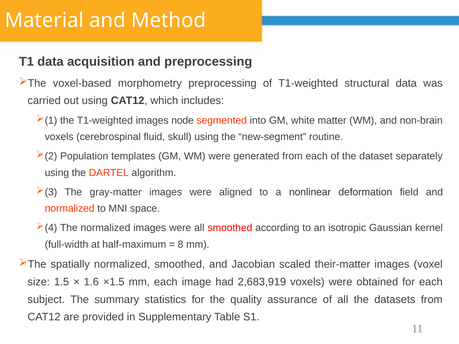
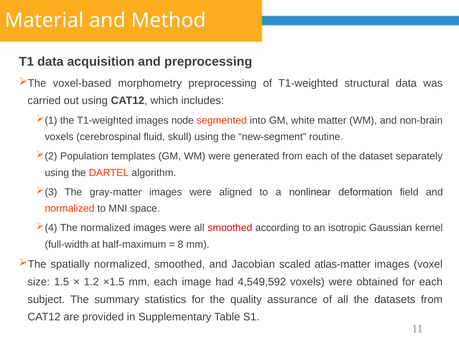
their-matter: their-matter -> atlas-matter (343, 265)
1.6: 1.6 -> 1.2 (91, 282)
2,683,919: 2,683,919 -> 4,549,592 (262, 282)
